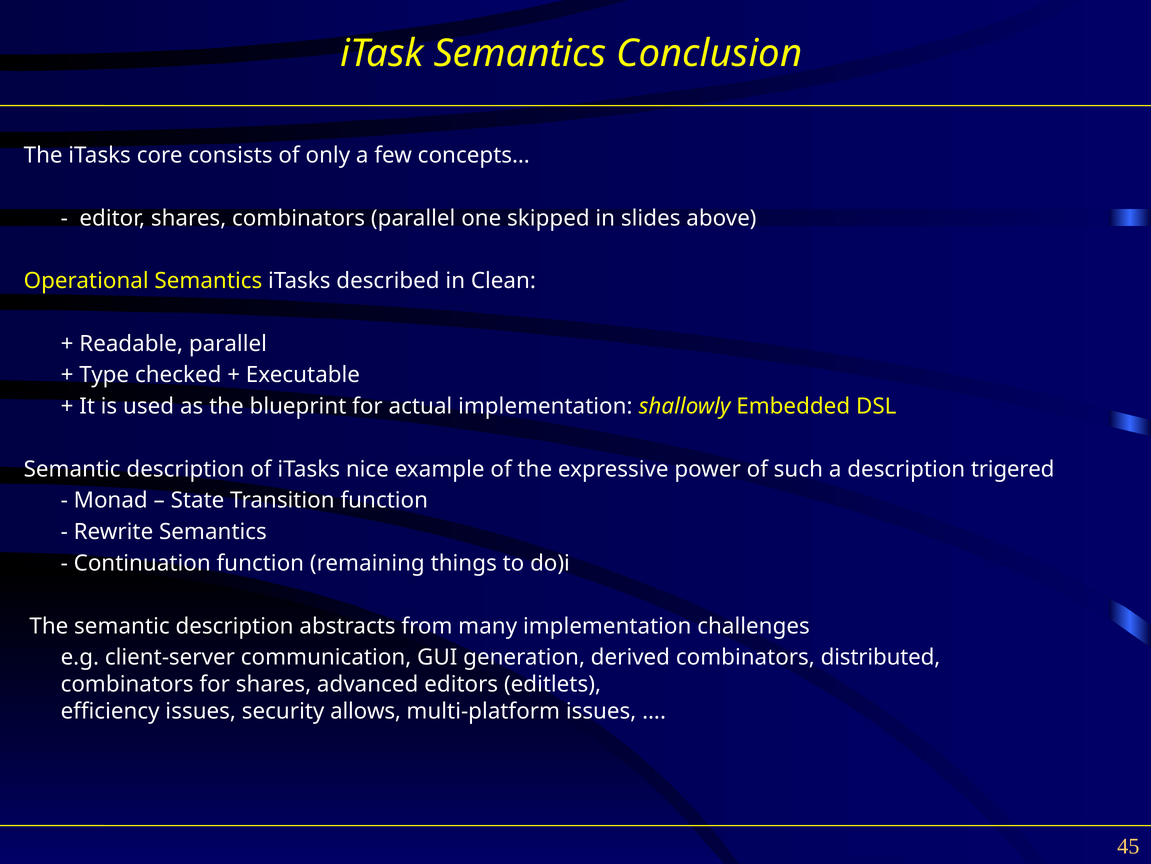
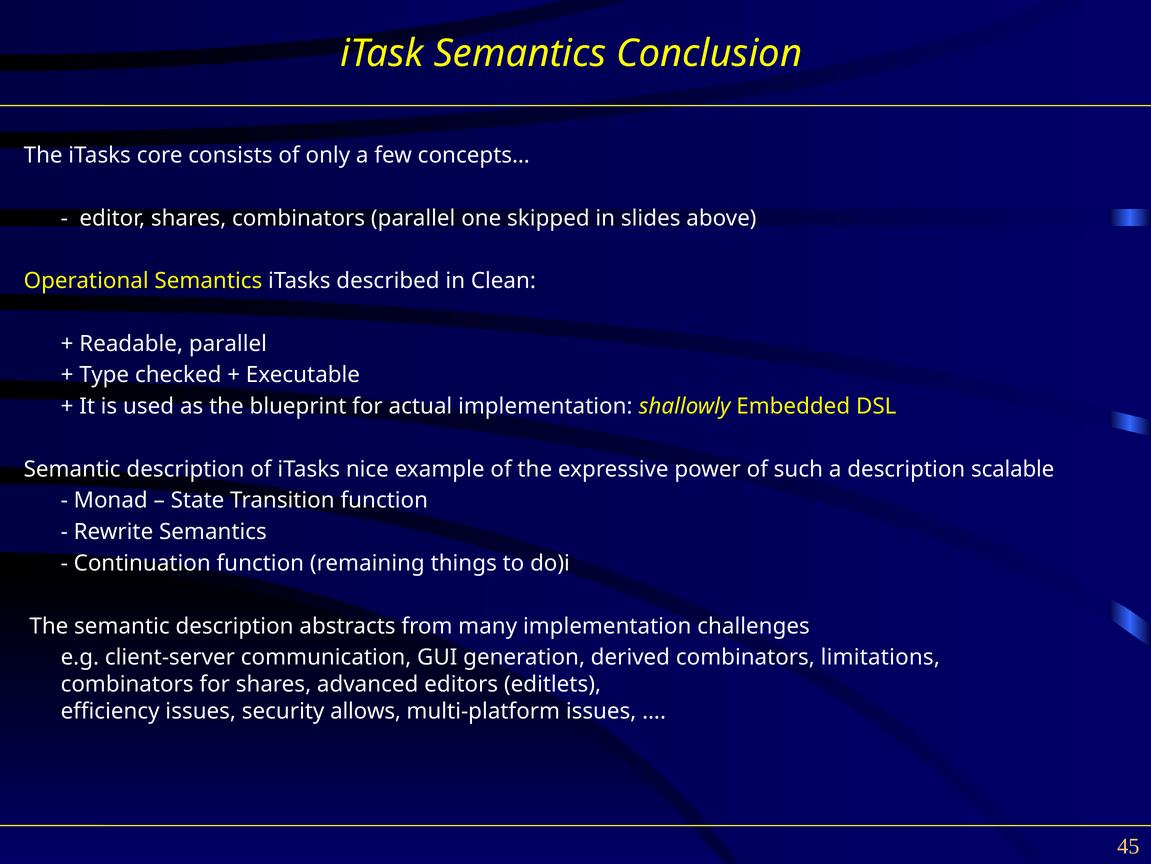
trigered: trigered -> scalable (1013, 469)
distributed: distributed -> limitations (880, 657)
